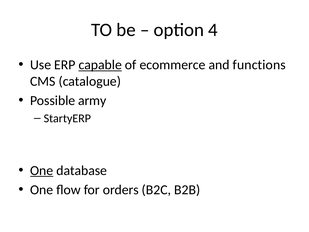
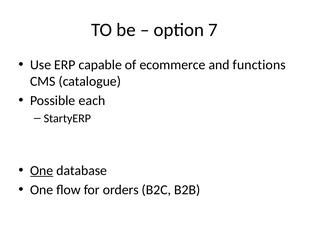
4: 4 -> 7 (213, 30)
capable underline: present -> none (100, 65)
army: army -> each (92, 101)
